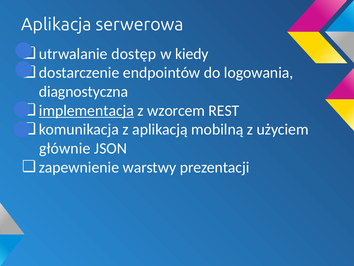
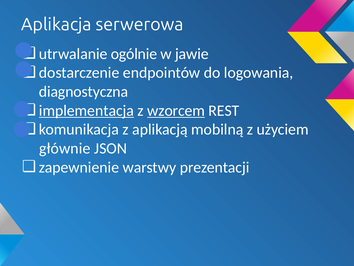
dostęp: dostęp -> ogólnie (134, 54)
kiedy: kiedy -> jawie (192, 54)
wzorcem underline: none -> present (176, 110)
